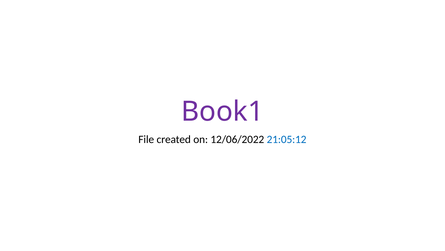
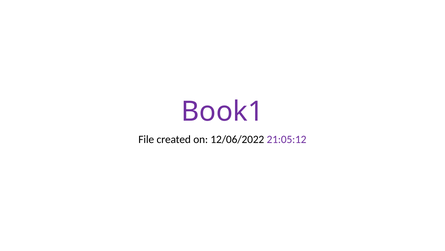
21:05:12 colour: blue -> purple (287, 139)
